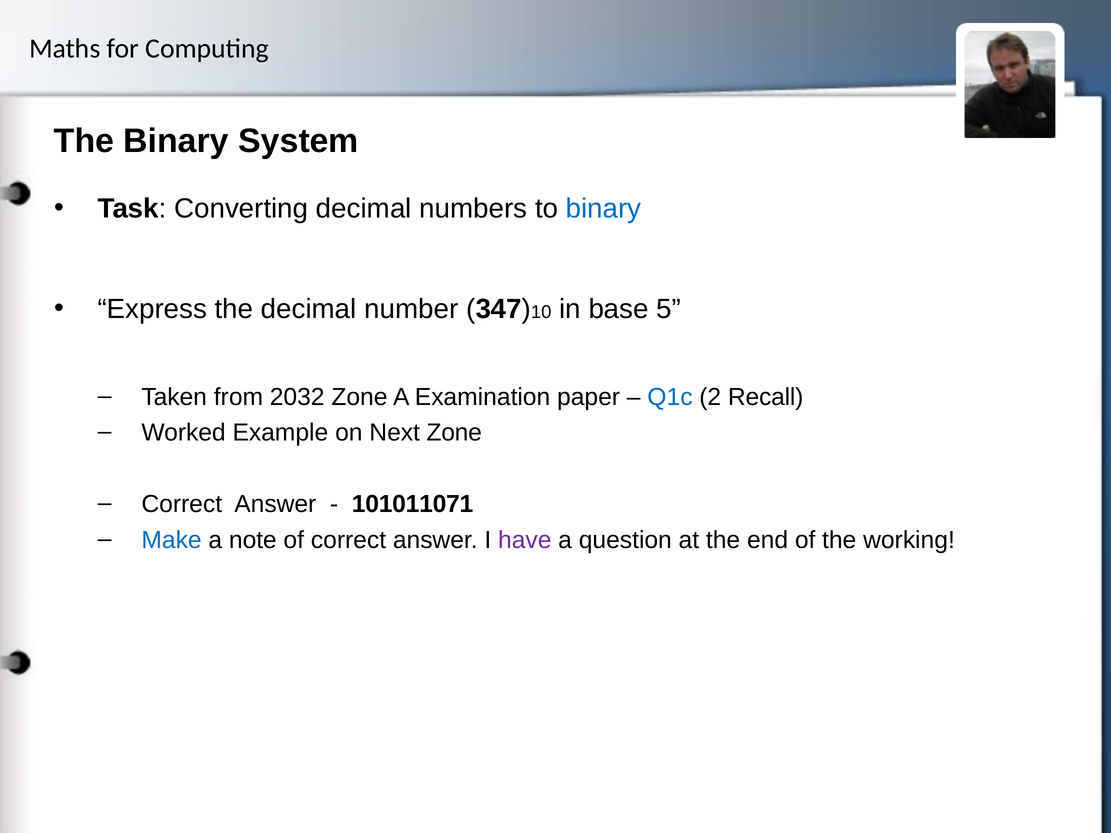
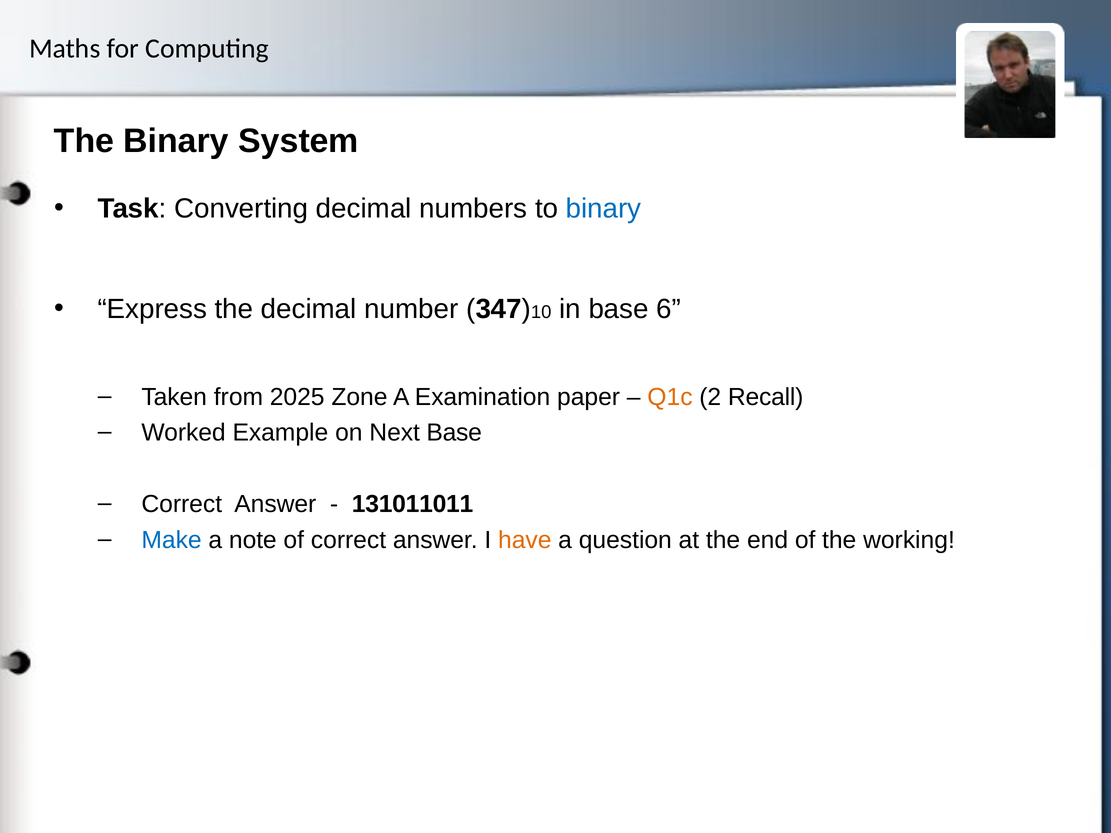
5: 5 -> 6 (669, 309)
2032: 2032 -> 2025 (297, 397)
Q1c colour: blue -> orange (670, 397)
Next Zone: Zone -> Base (454, 433)
101011071: 101011071 -> 131011011 (413, 504)
have colour: purple -> orange (525, 540)
